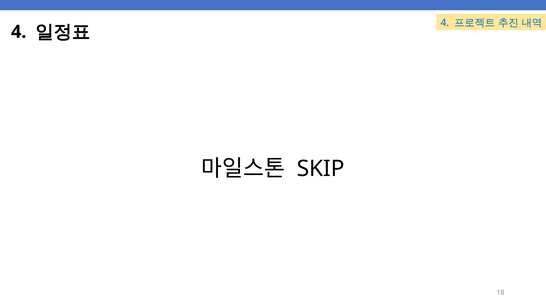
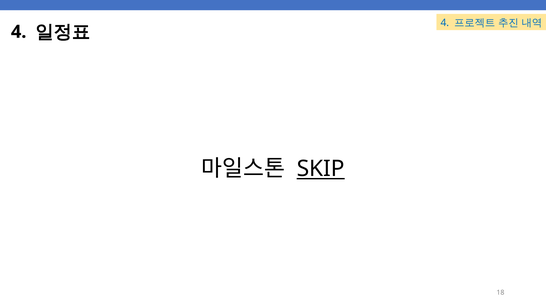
SKIP underline: none -> present (321, 169)
